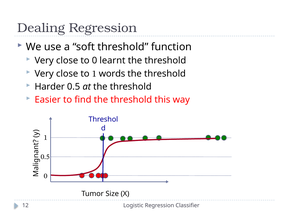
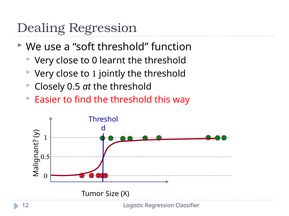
words: words -> jointly (112, 74)
Harder: Harder -> Closely (50, 87)
